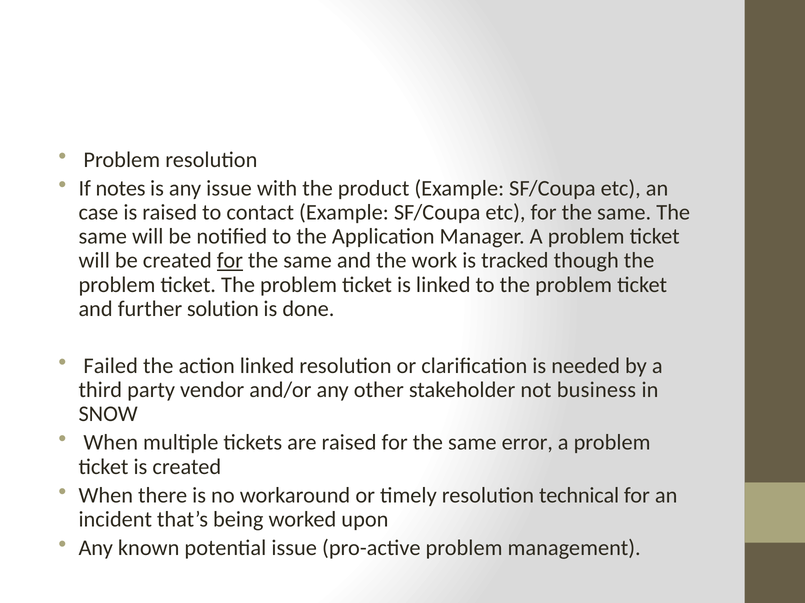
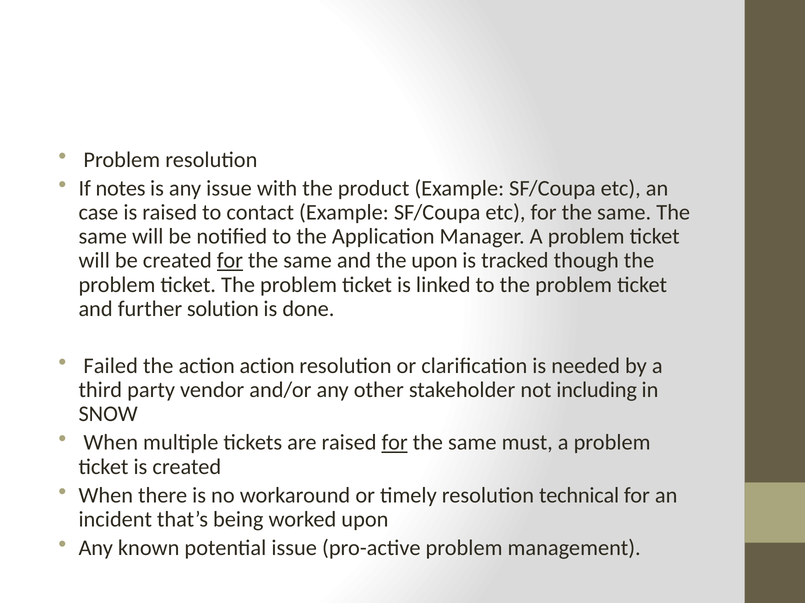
the work: work -> upon (434, 261)
action linked: linked -> action (267, 366)
business: business -> including (597, 390)
for underline: none -> present (395, 443)
error: error -> must (527, 443)
